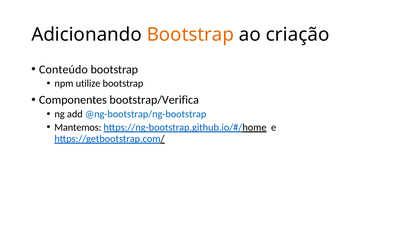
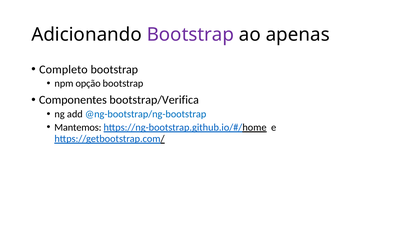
Bootstrap colour: orange -> purple (190, 35)
criação: criação -> apenas (298, 35)
Conteúdo: Conteúdo -> Completo (63, 69)
utilize: utilize -> opção (88, 84)
